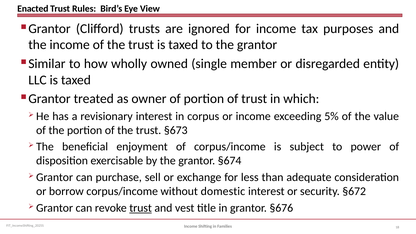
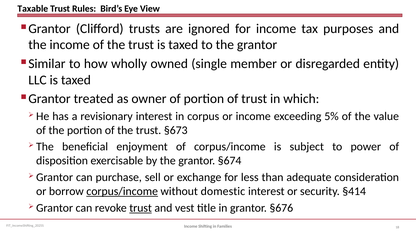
Enacted: Enacted -> Taxable (33, 9)
corpus/income underline: none -> present (122, 191)
§672: §672 -> §414 (354, 191)
